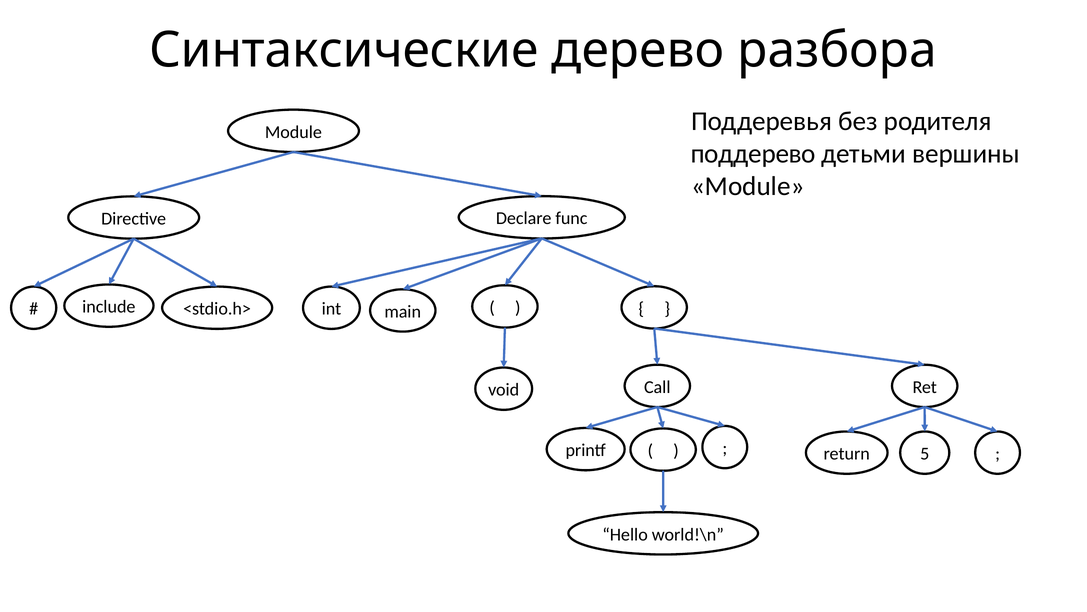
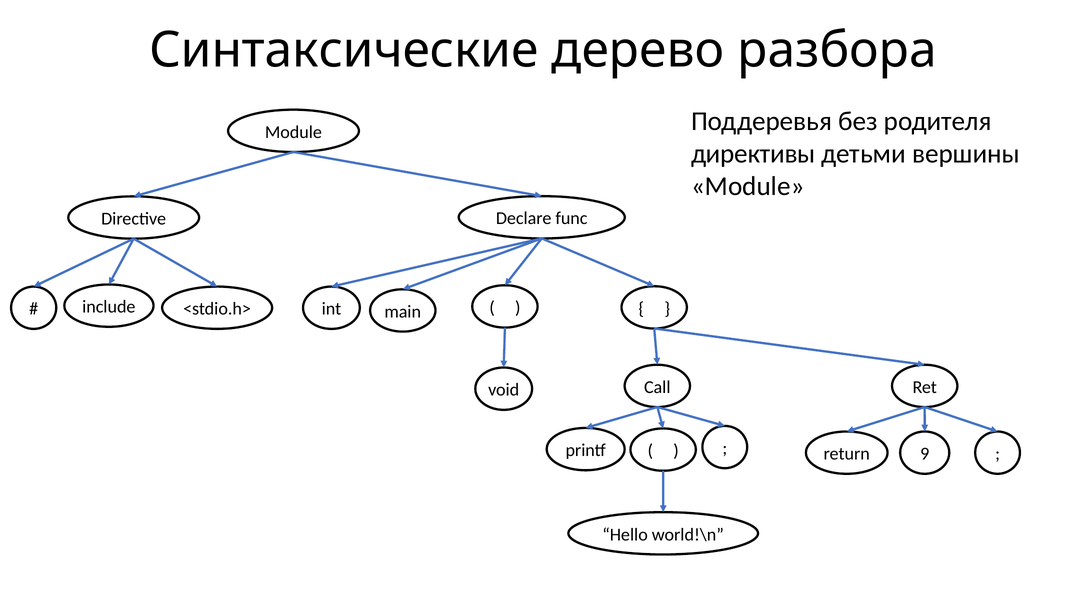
поддерево: поддерево -> директивы (753, 154)
5: 5 -> 9 (925, 453)
